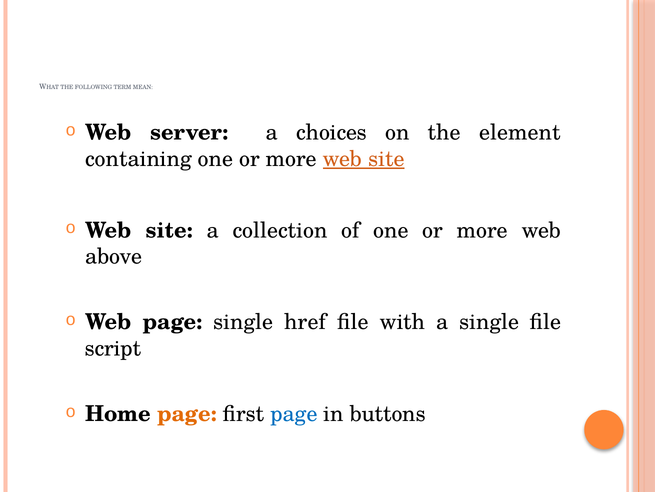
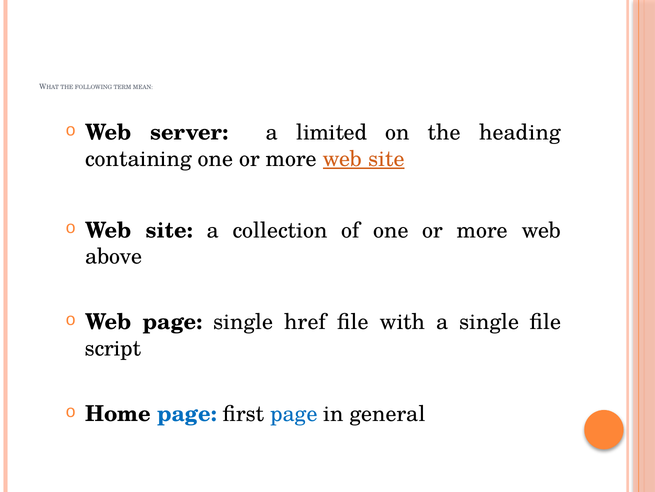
choices: choices -> limited (332, 132)
element: element -> heading (520, 132)
page colour: orange -> blue (187, 413)
buttons: buttons -> general (388, 413)
